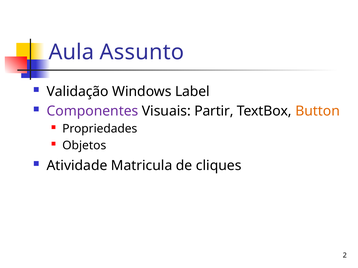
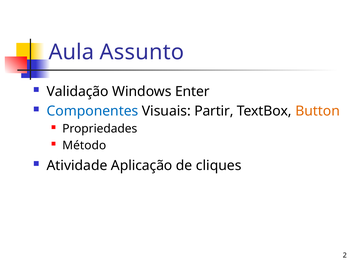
Label: Label -> Enter (192, 92)
Componentes colour: purple -> blue (92, 111)
Objetos: Objetos -> Método (84, 146)
Matricula: Matricula -> Aplicação (142, 166)
